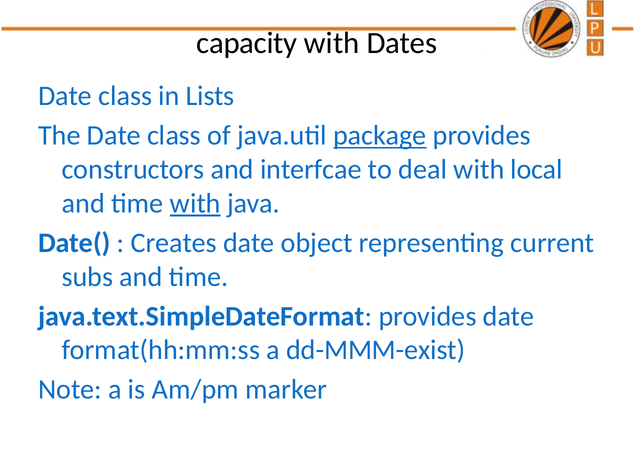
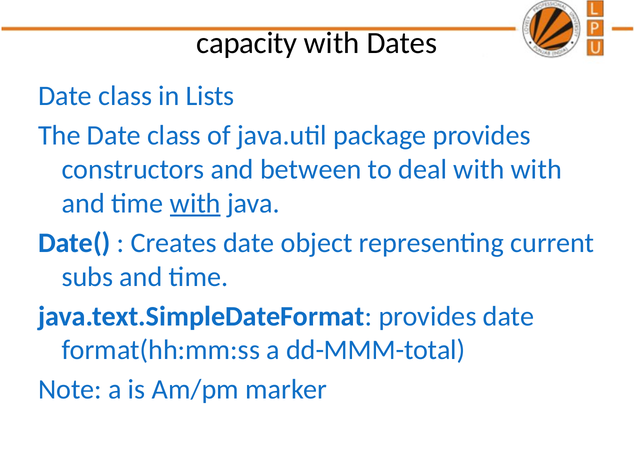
package underline: present -> none (380, 135)
interfcae: interfcae -> between (311, 169)
with local: local -> with (536, 169)
dd-MMM-exist: dd-MMM-exist -> dd-MMM-total (376, 350)
